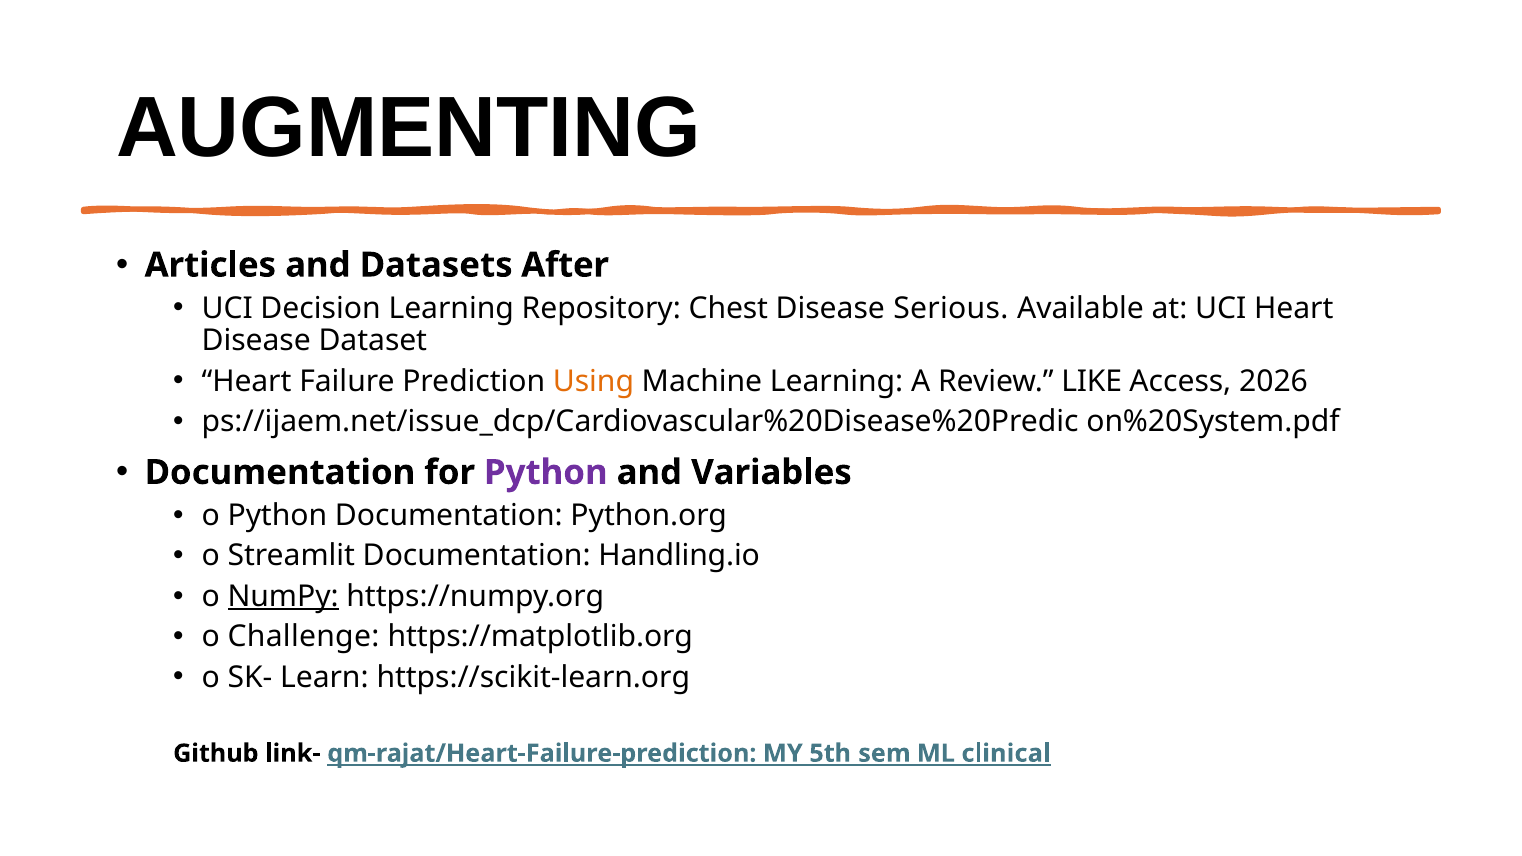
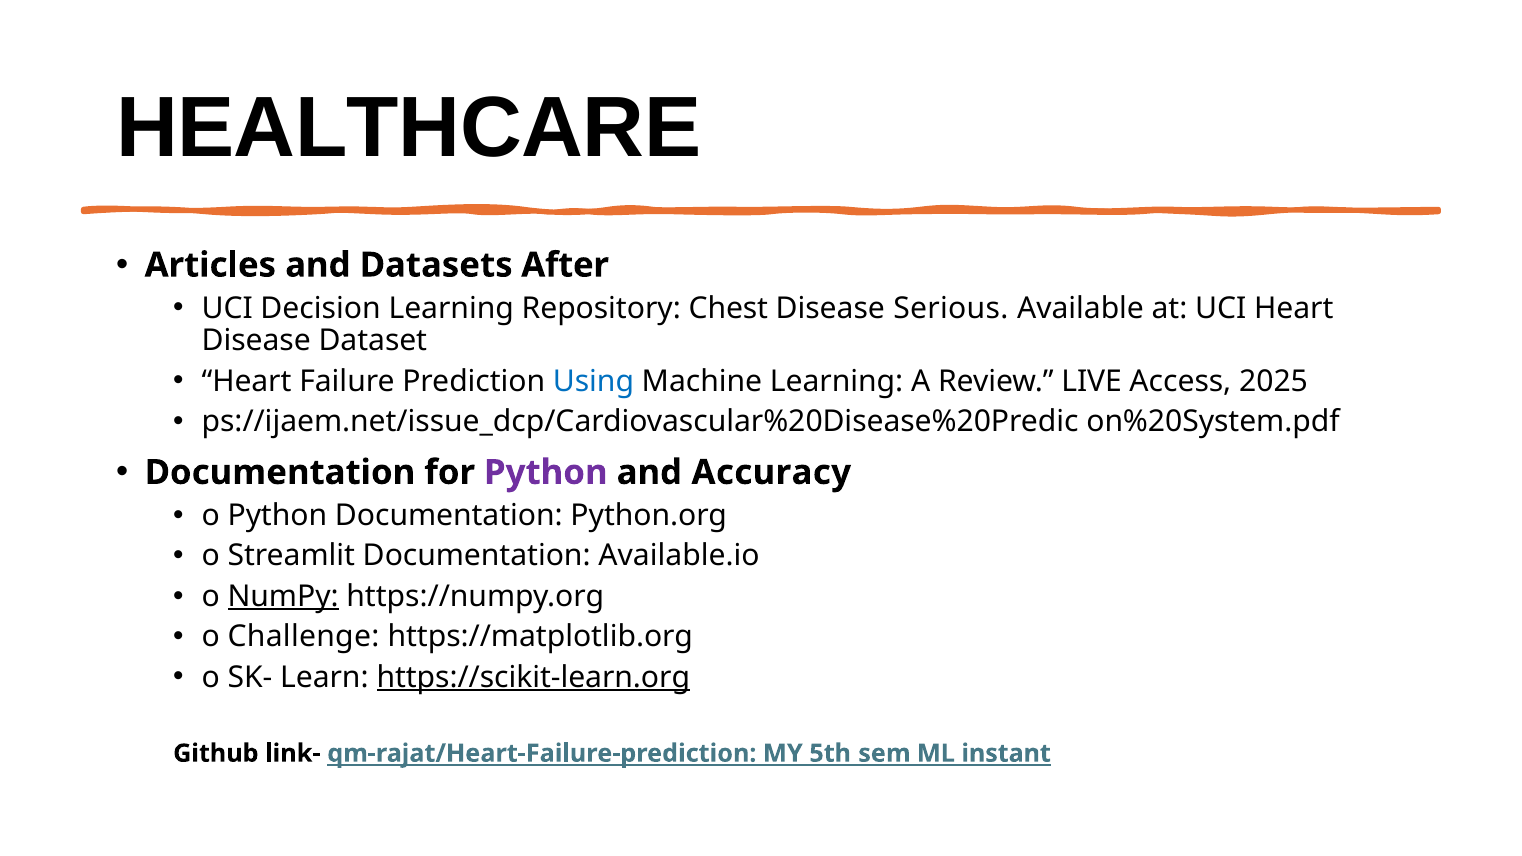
AUGMENTING: AUGMENTING -> HEALTHCARE (409, 128)
Using colour: orange -> blue (593, 381)
LIKE: LIKE -> LIVE (1092, 381)
2026: 2026 -> 2025 (1274, 381)
Variables: Variables -> Accuracy (771, 473)
Handling.io: Handling.io -> Available.io (679, 556)
https://scikit-learn.org underline: none -> present (533, 677)
clinical: clinical -> instant (1006, 753)
